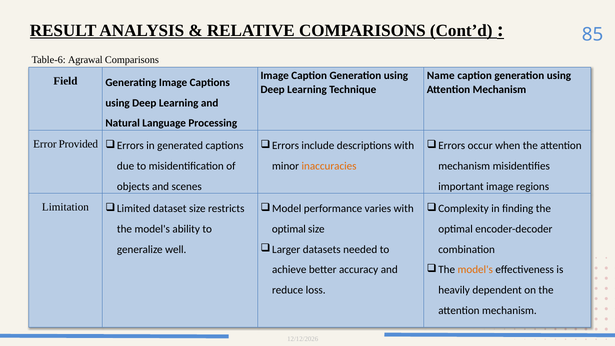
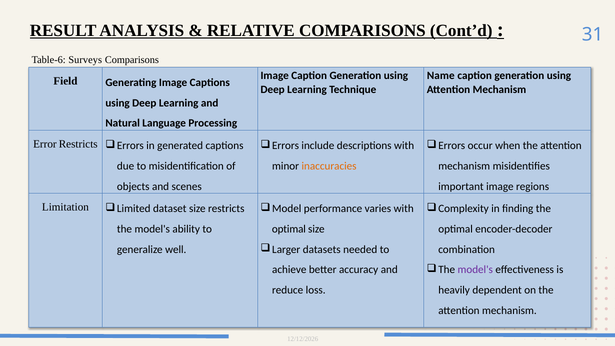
85: 85 -> 31 (593, 34)
Agrawal: Agrawal -> Surveys (85, 60)
Error Provided: Provided -> Restricts (78, 144)
model's colour: orange -> purple (475, 270)
